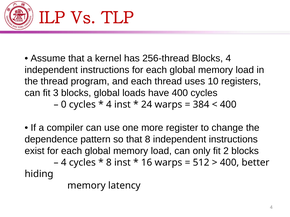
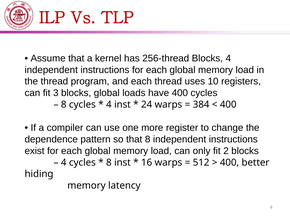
0: 0 -> 8 (64, 105)
